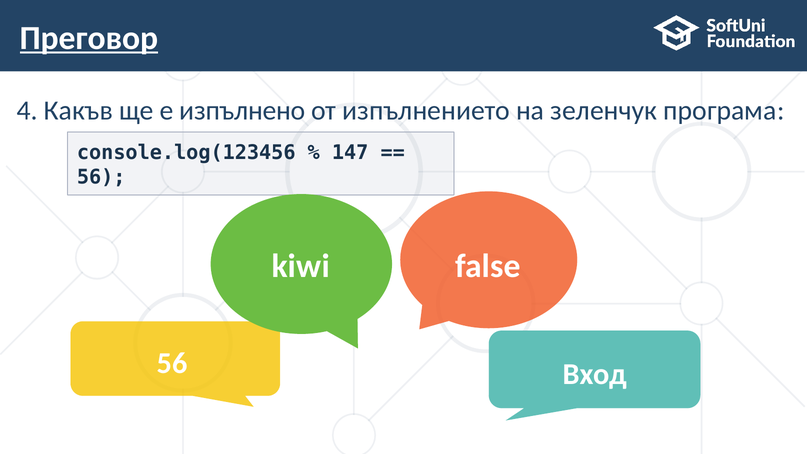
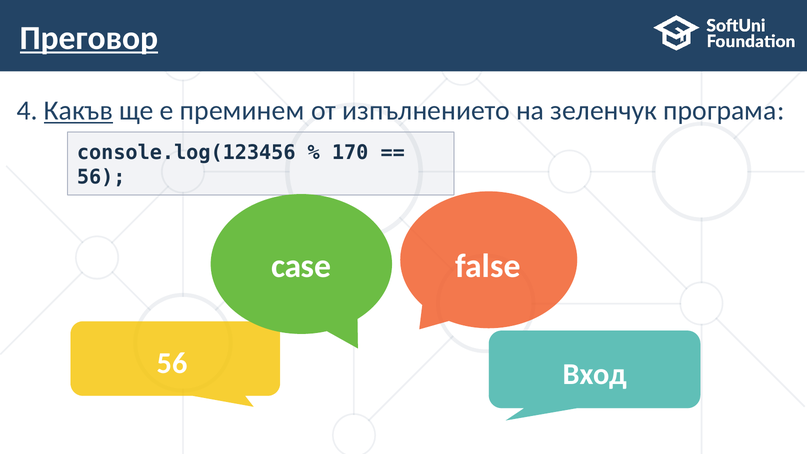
Какъв underline: none -> present (78, 111)
изпълнено: изпълнено -> преминем (242, 111)
147: 147 -> 170 (350, 153)
kiwi: kiwi -> casе (301, 266)
